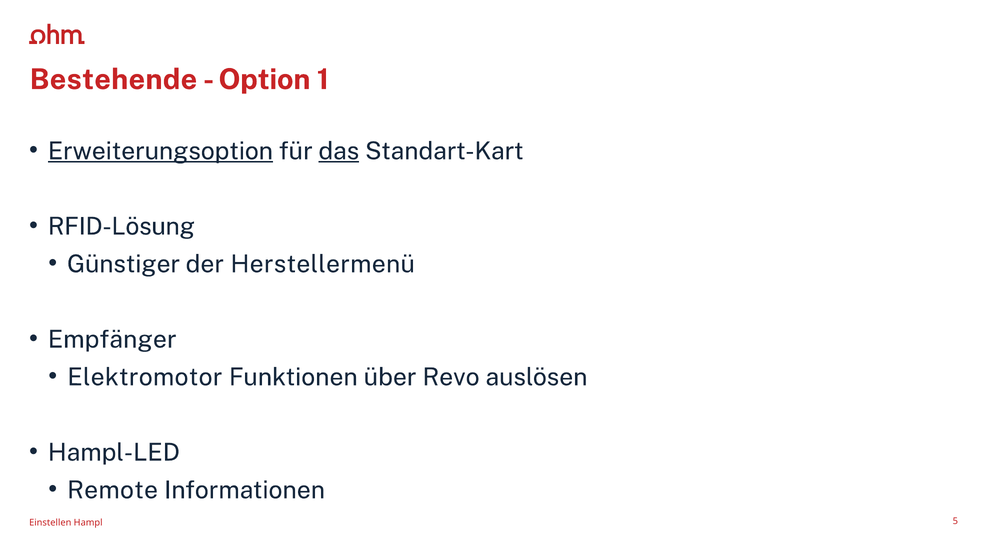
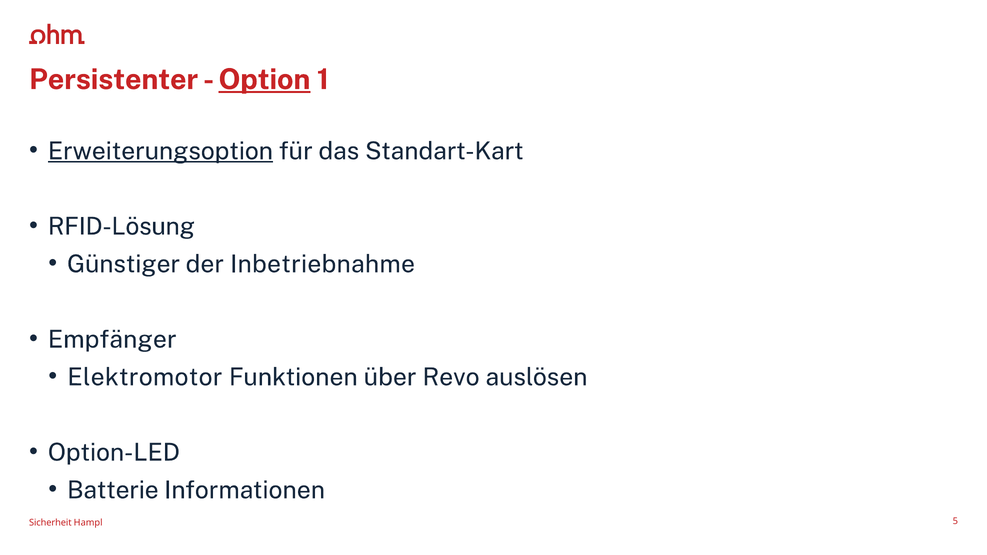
Bestehende: Bestehende -> Persistenter (114, 80)
Option underline: none -> present (264, 80)
das underline: present -> none (339, 151)
Herstellermenü: Herstellermenü -> Inbetriebnahme (323, 264)
Hampl-LED: Hampl-LED -> Option-LED (114, 453)
Remote: Remote -> Batterie (113, 490)
Einstellen: Einstellen -> Sicherheit (50, 523)
